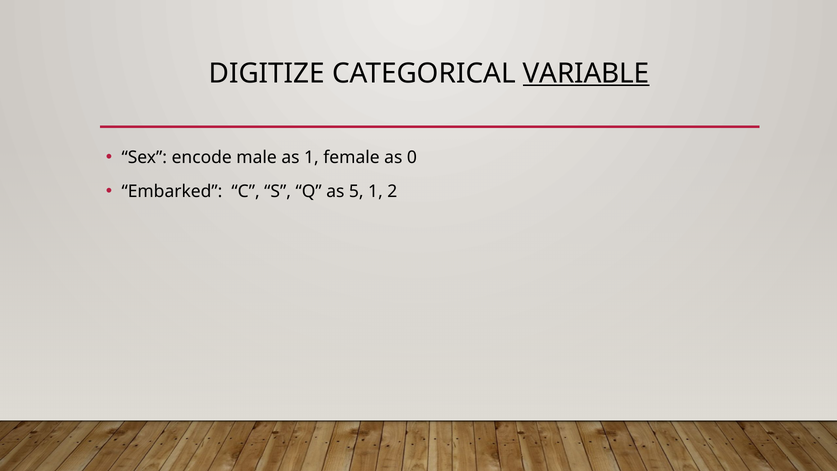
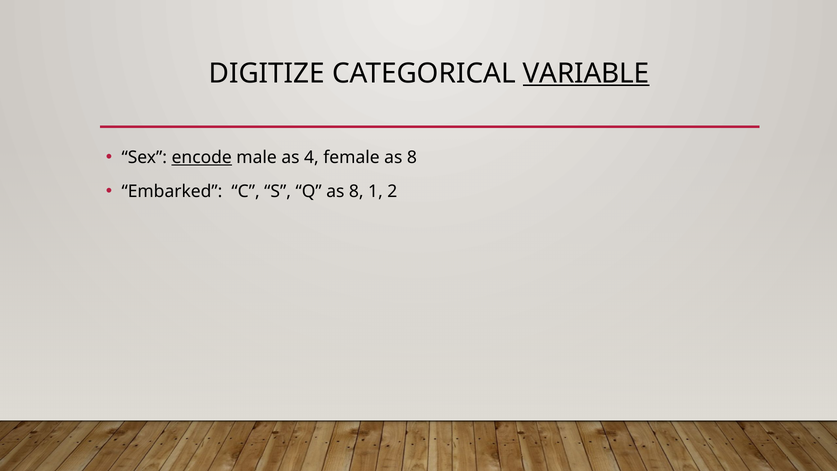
encode underline: none -> present (202, 157)
as 1: 1 -> 4 (311, 157)
female as 0: 0 -> 8 (412, 157)
Q as 5: 5 -> 8 (356, 191)
